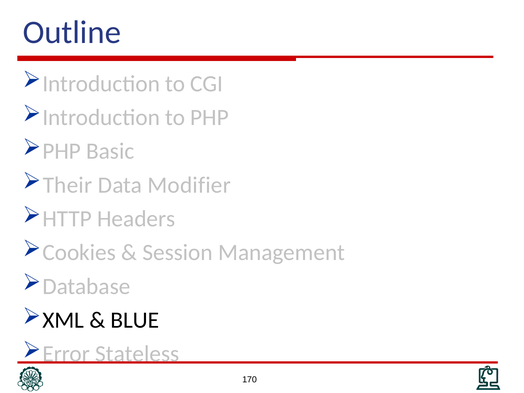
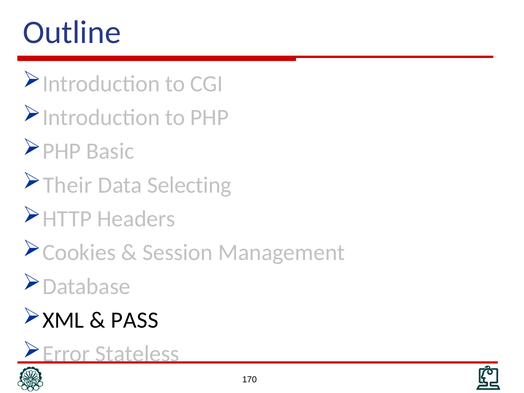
Modifier: Modifier -> Selecting (189, 185)
BLUE: BLUE -> PASS (135, 320)
